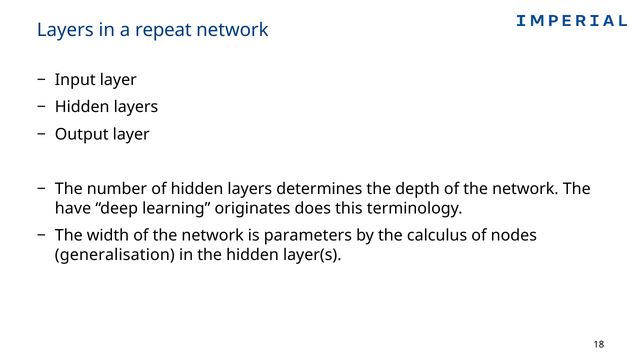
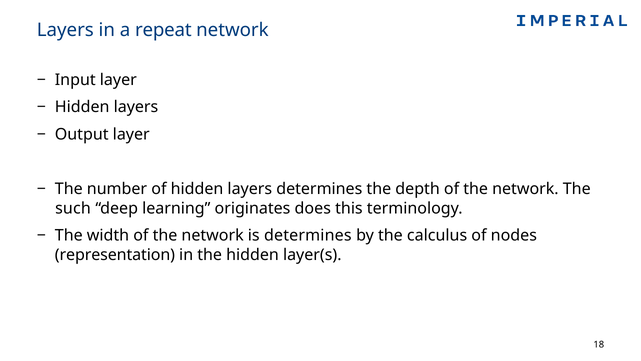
have: have -> such (73, 208)
is parameters: parameters -> determines (308, 235)
generalisation: generalisation -> representation (115, 254)
